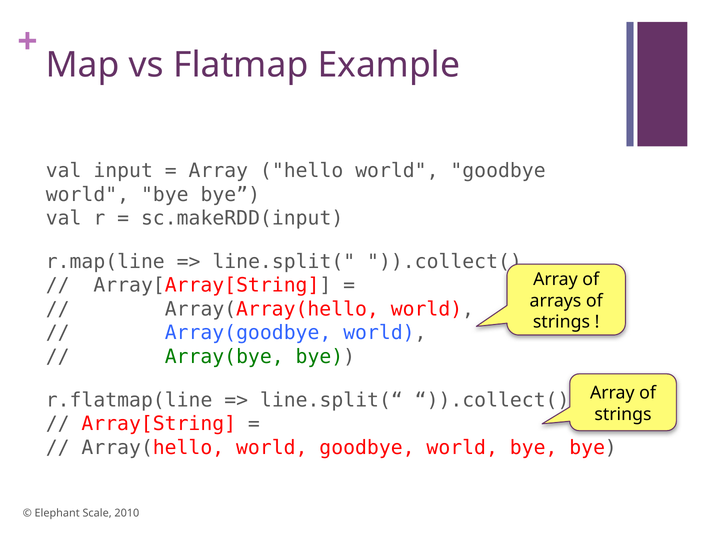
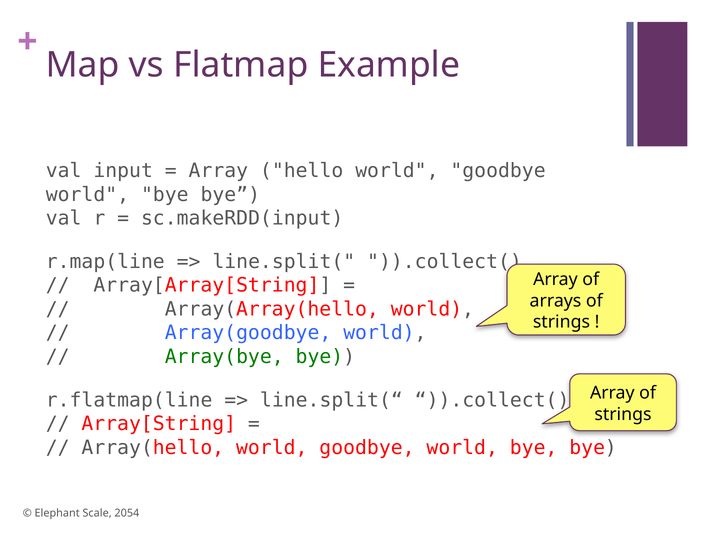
2010: 2010 -> 2054 (127, 513)
